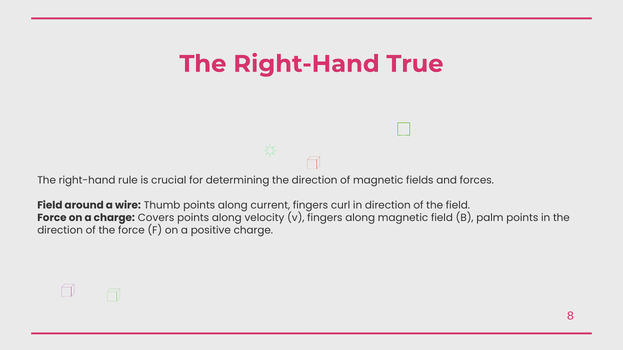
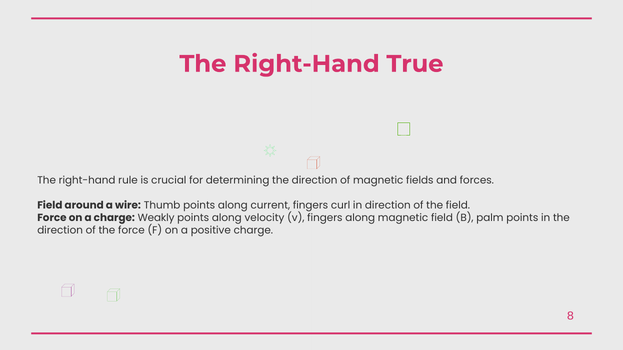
Covers: Covers -> Weakly (156, 218)
